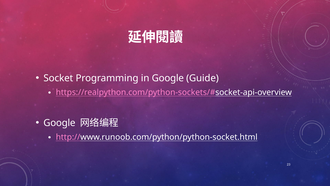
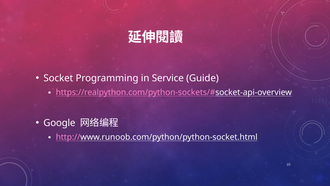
in Google: Google -> Service (168, 78)
